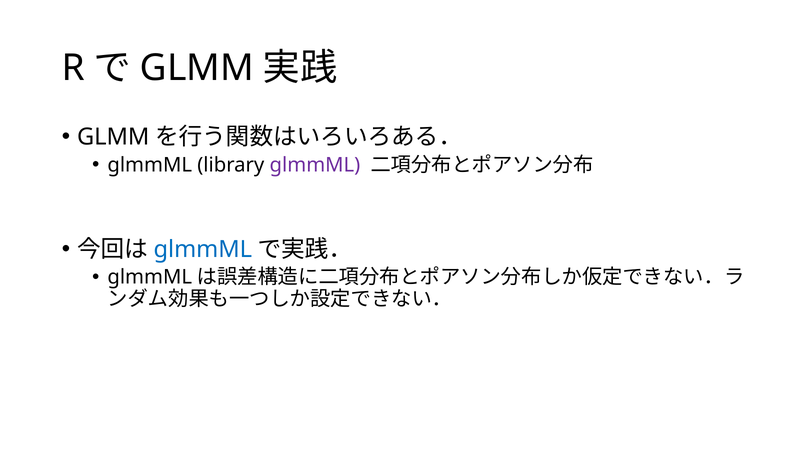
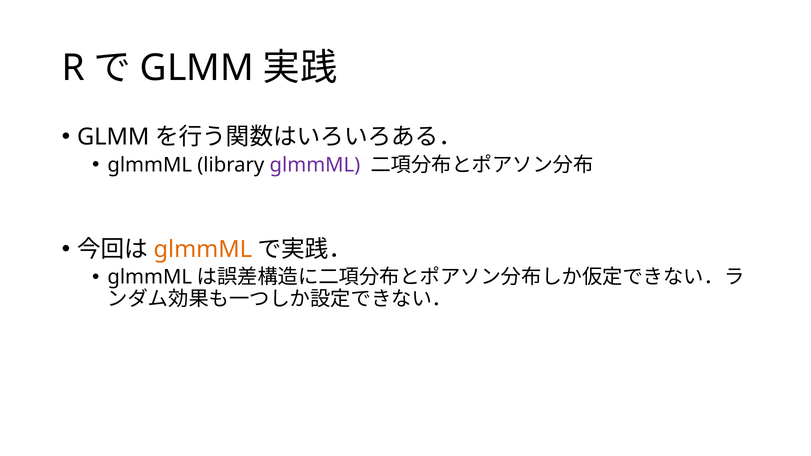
glmmML colour: blue -> orange (203, 249)
